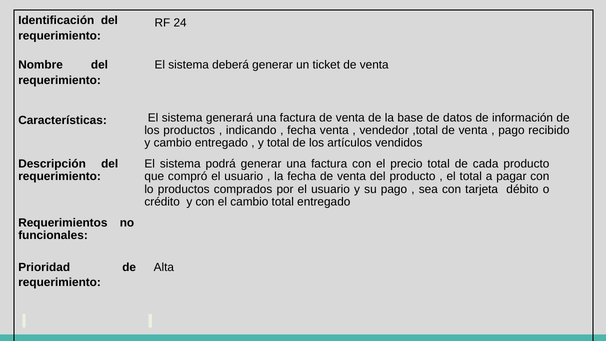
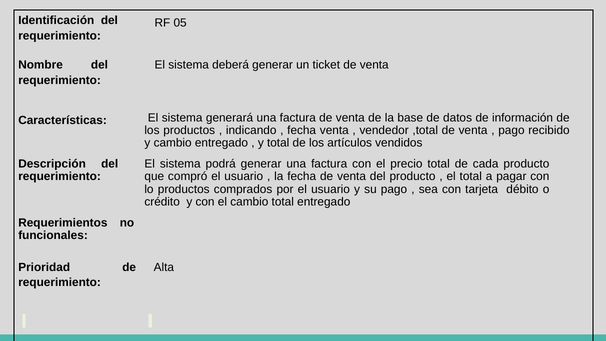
24: 24 -> 05 (180, 23)
